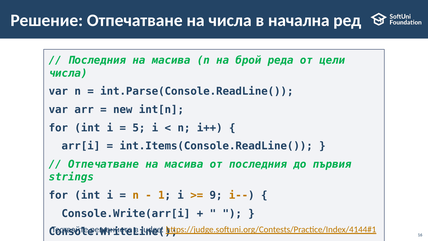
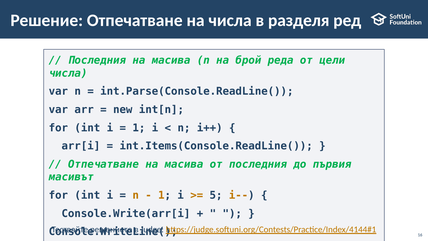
начална: начална -> разделя (299, 20)
5: 5 -> 1 (139, 128)
strings: strings -> масивът (71, 177)
9: 9 -> 5 (216, 195)
